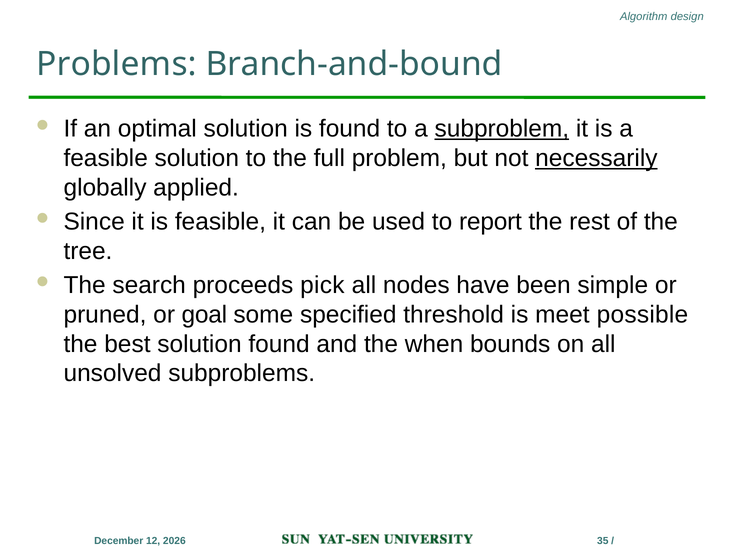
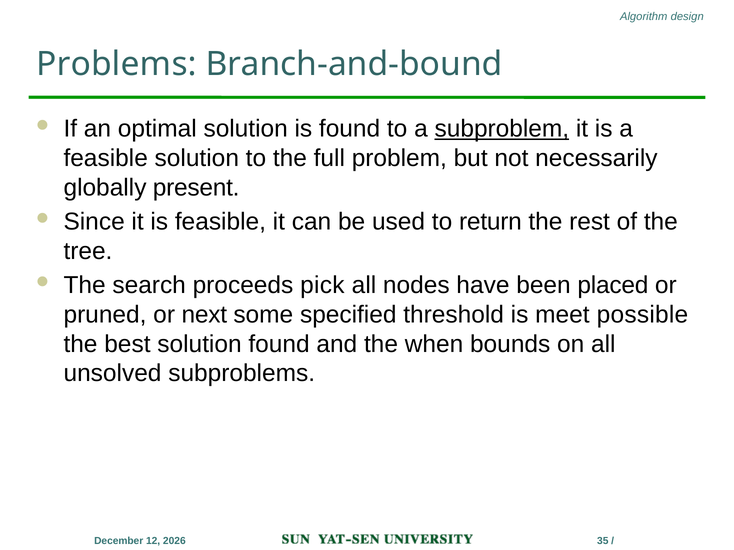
necessarily underline: present -> none (596, 158)
applied: applied -> present (196, 188)
report: report -> return (490, 222)
simple: simple -> placed (613, 286)
goal: goal -> next (204, 315)
